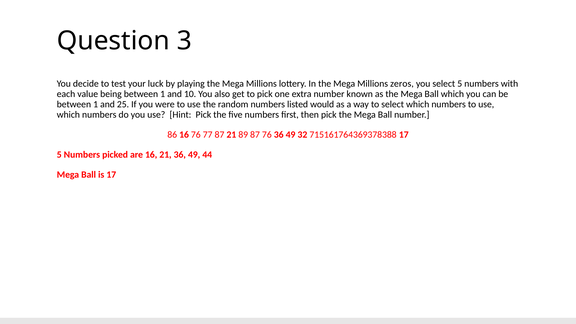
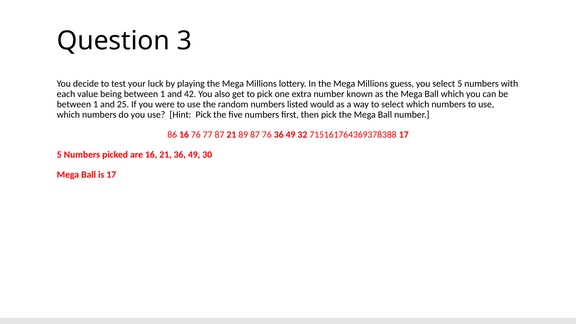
zeros: zeros -> guess (402, 84)
10: 10 -> 42 (190, 94)
44: 44 -> 30 (207, 155)
